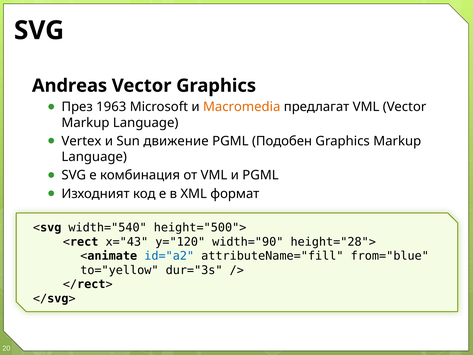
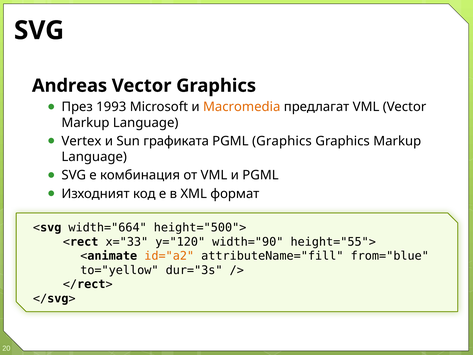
1963: 1963 -> 1993 (111, 107)
движение: движение -> графиката (176, 141)
PGML Подобен: Подобен -> Graphics (282, 141)
width="540: width="540 -> width="664 (108, 227)
x="43: x="43 -> x="33 (127, 242)
height="28">: height="28"> -> height="55"> (333, 242)
id="a2 colour: blue -> orange (169, 256)
